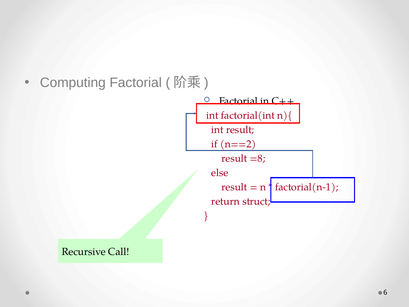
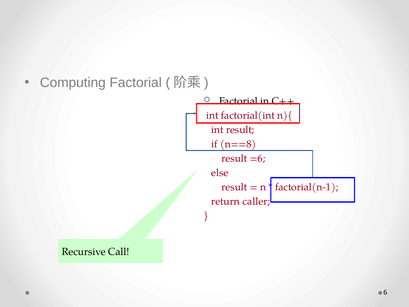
n==2: n==2 -> n==8 (238, 144)
=8: =8 -> =6 (258, 158)
struct: struct -> caller (256, 201)
